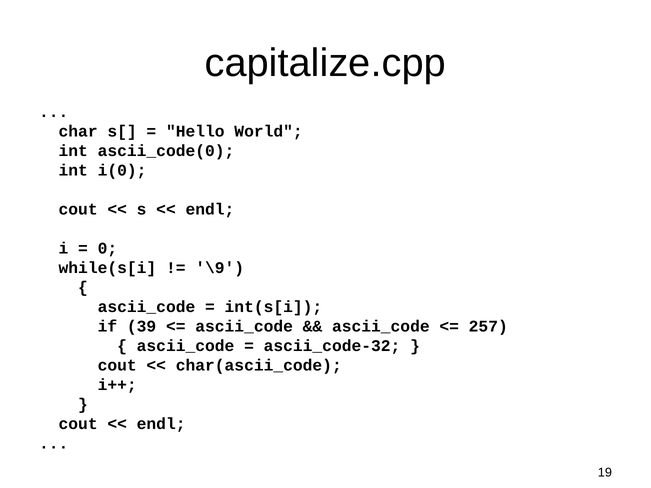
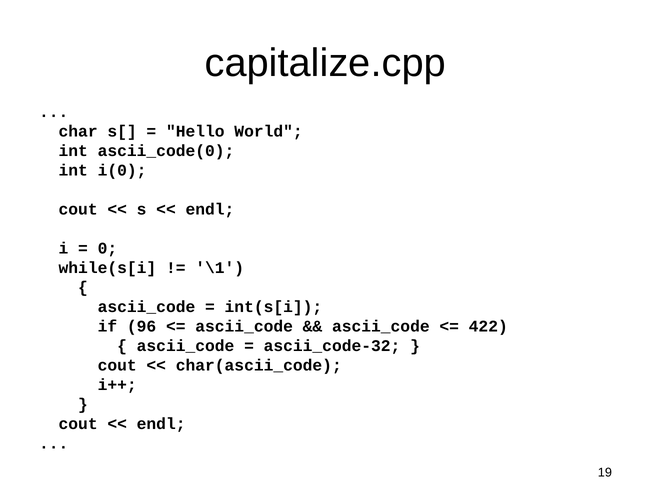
\9: \9 -> \1 (220, 268)
39: 39 -> 96 (142, 327)
257: 257 -> 422 (488, 327)
